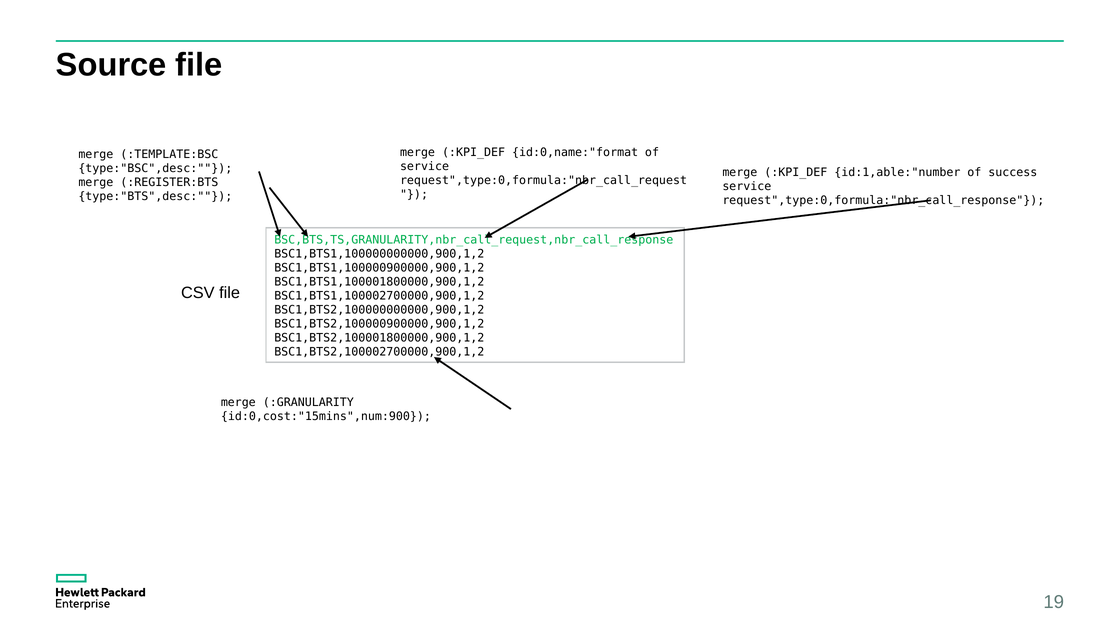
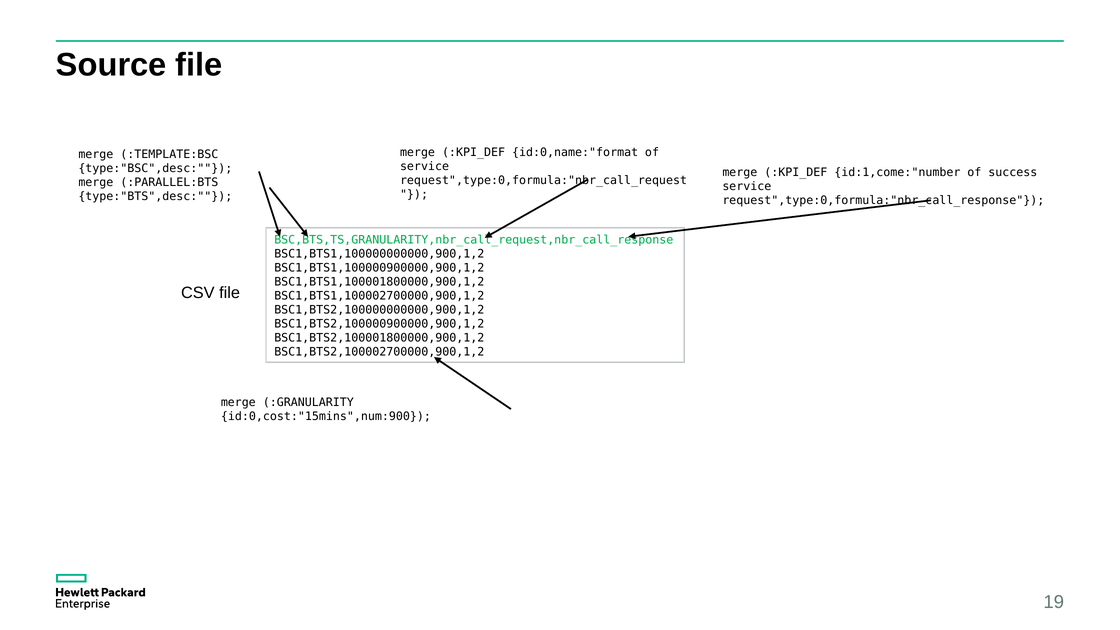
id:1,able:"number: id:1,able:"number -> id:1,come:"number (897, 172)
:REGISTER:BTS: :REGISTER:BTS -> :PARALLEL:BTS (169, 182)
